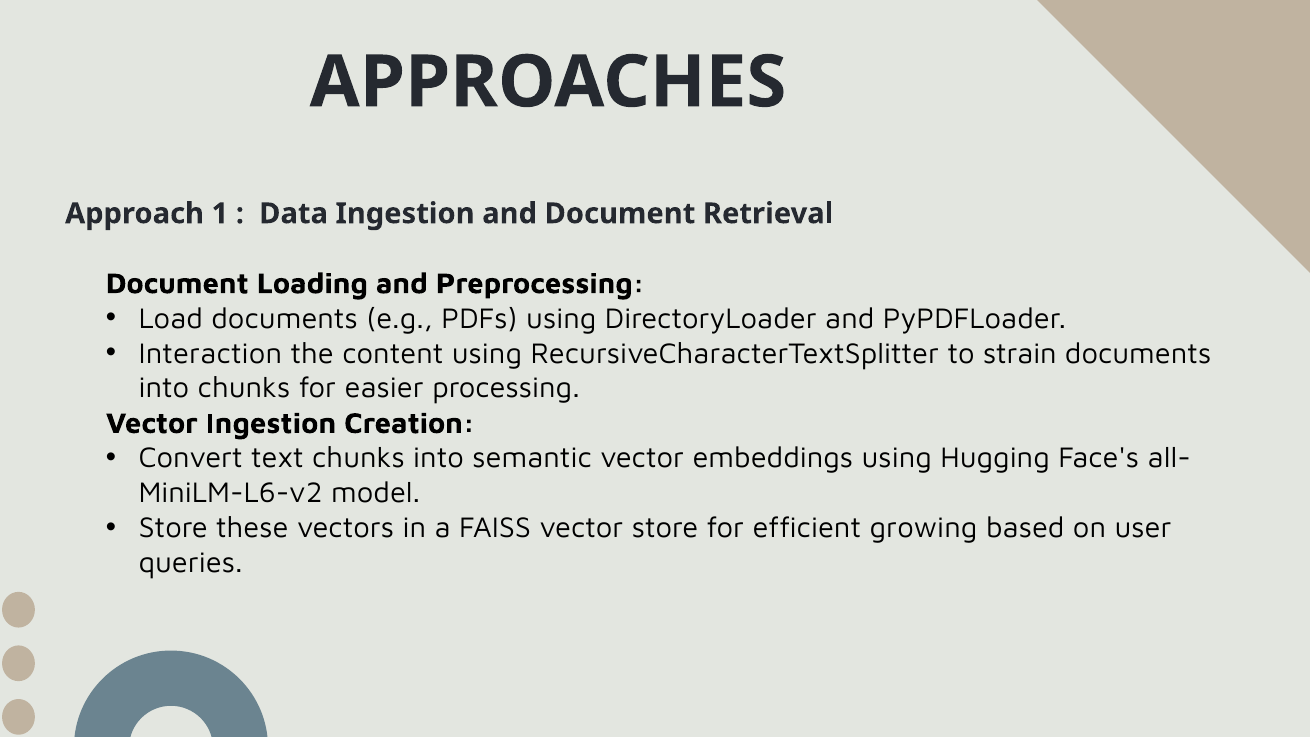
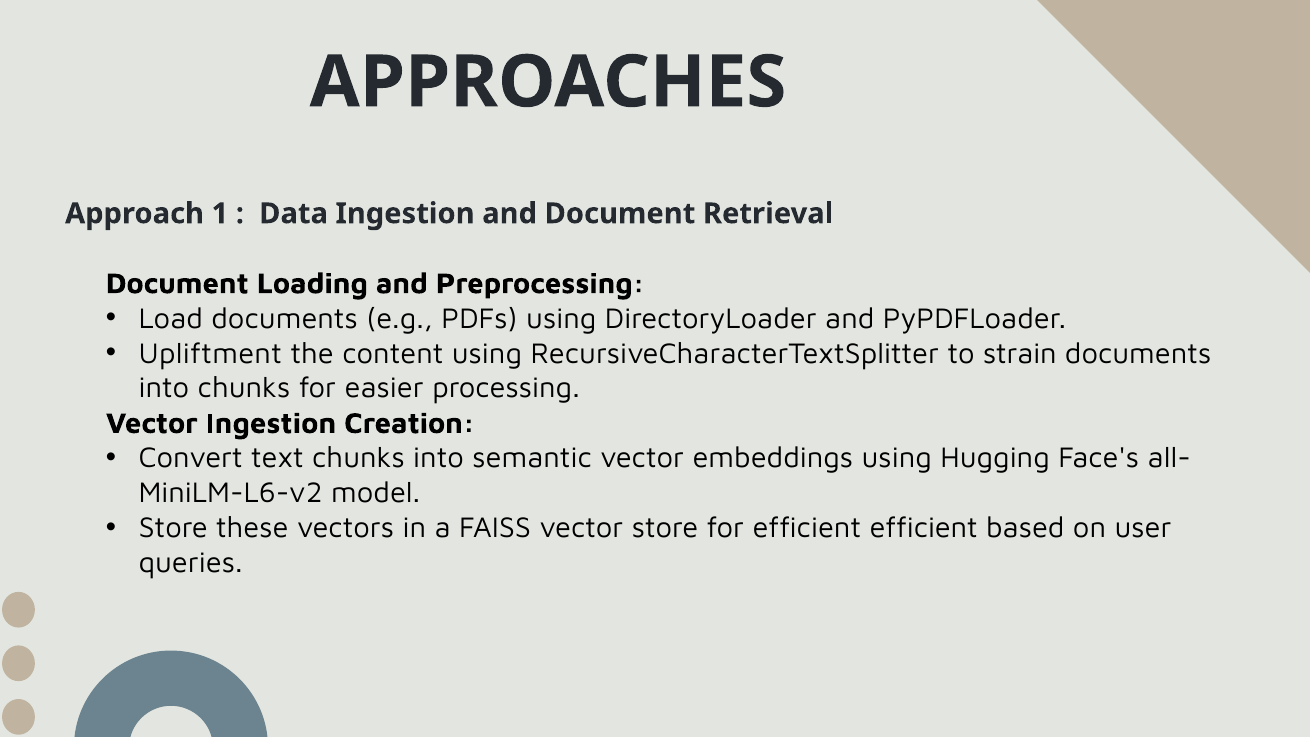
Interaction: Interaction -> Upliftment (210, 353)
efficient growing: growing -> efficient (924, 528)
